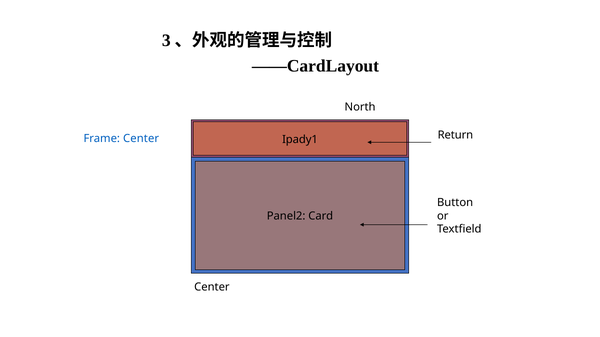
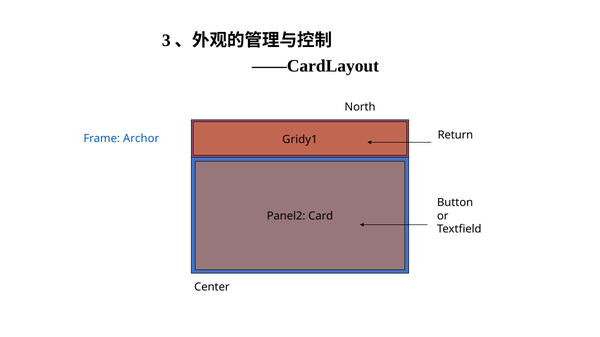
Frame Center: Center -> Archor (141, 139)
Ipady1: Ipady1 -> Gridy1 (300, 140)
